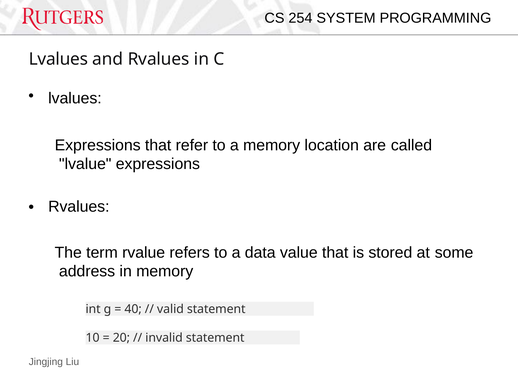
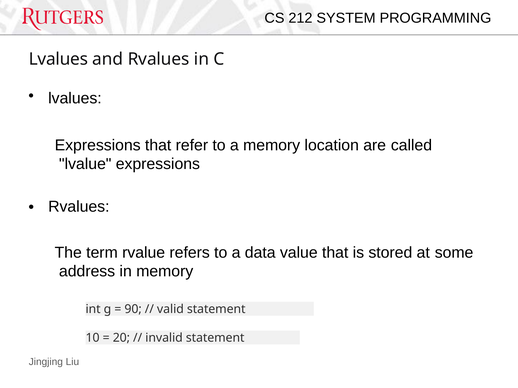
254: 254 -> 212 (300, 18)
40: 40 -> 90 (133, 310)
